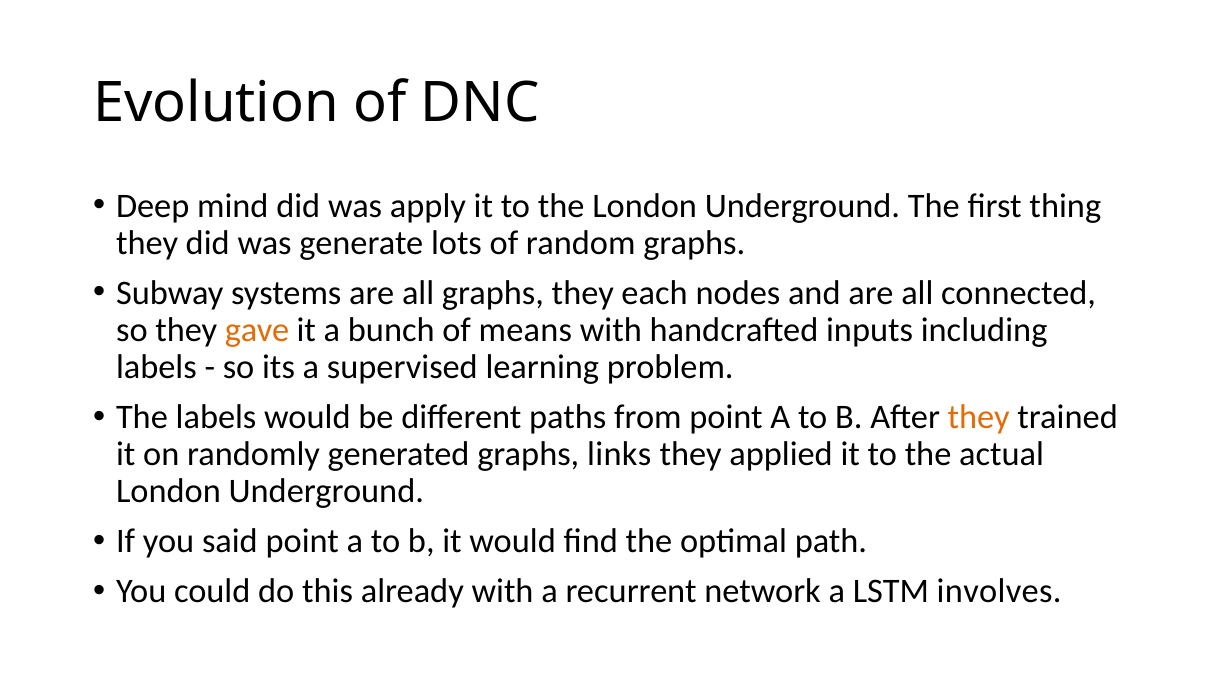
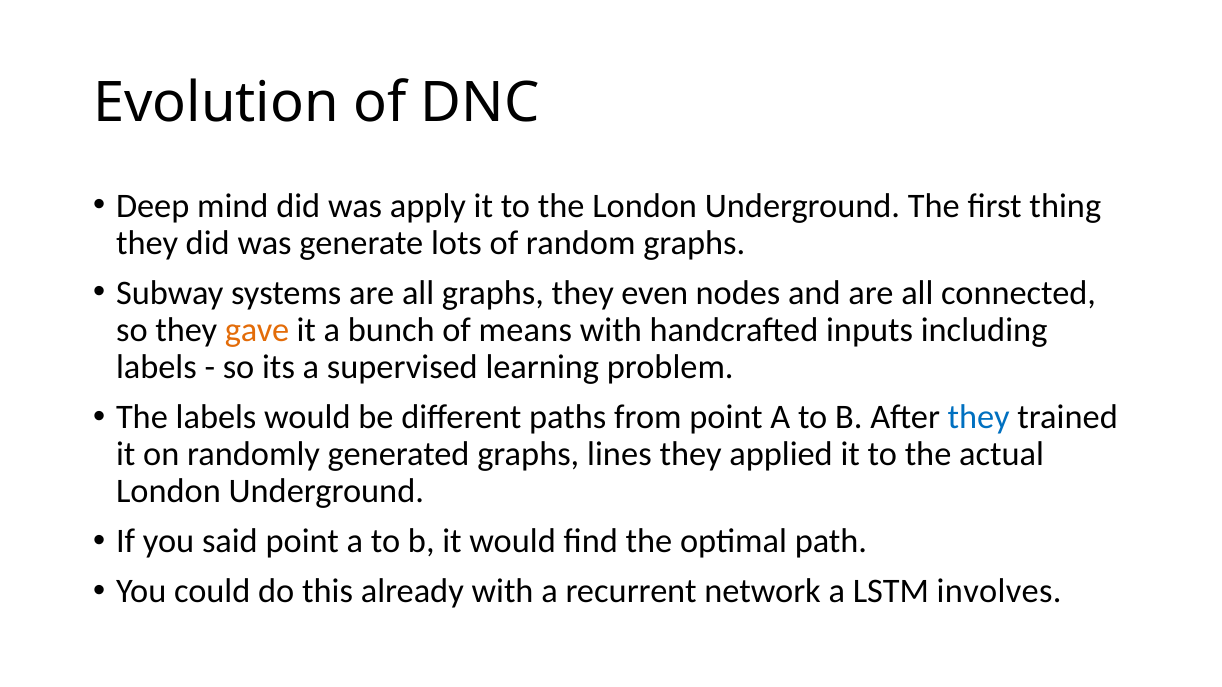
each: each -> even (655, 293)
they colour: orange -> blue (979, 417)
links: links -> lines (619, 454)
